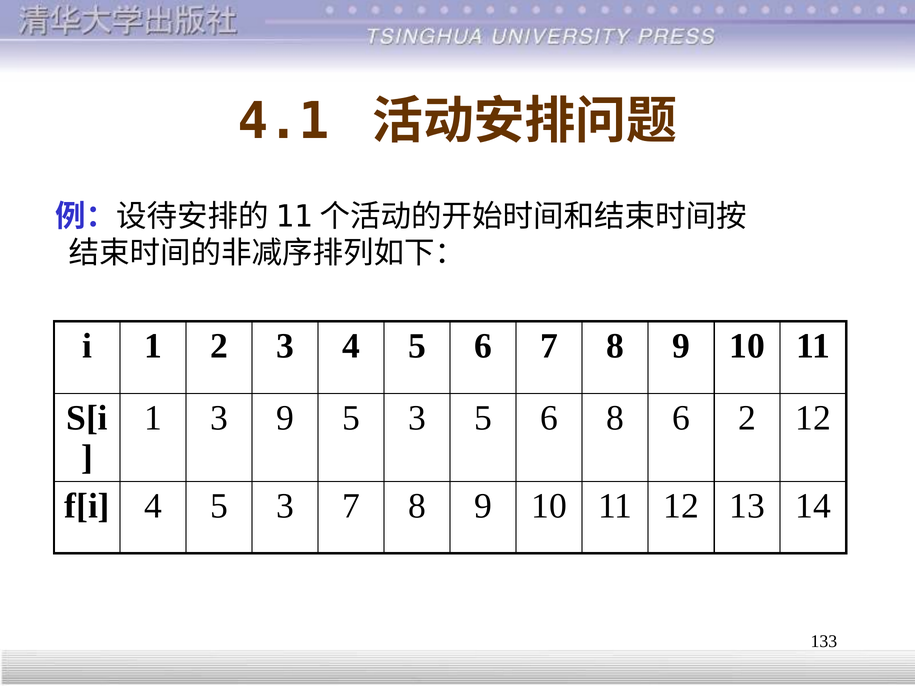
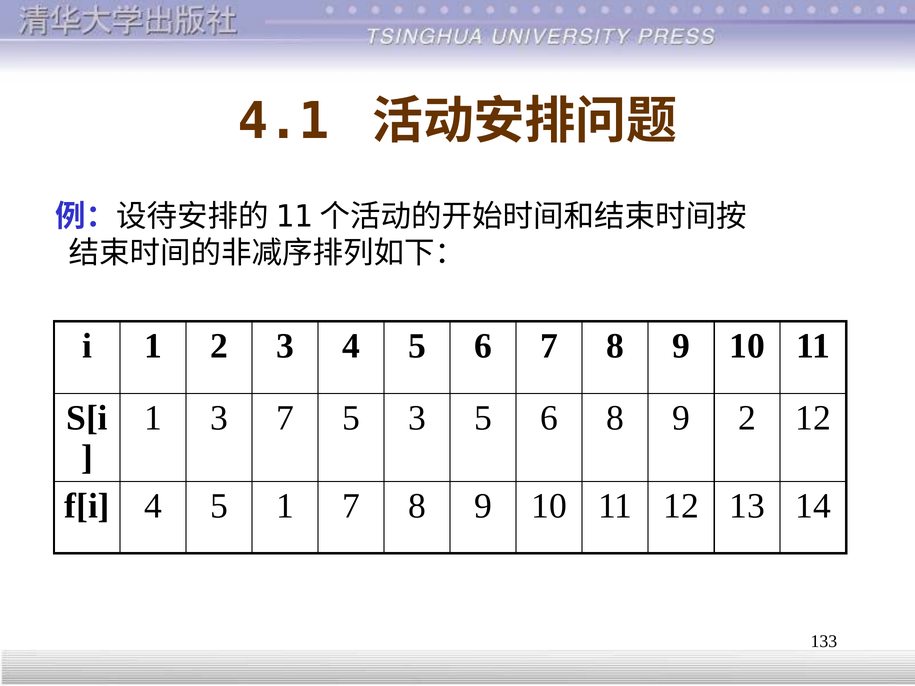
3 9: 9 -> 7 (285, 418)
6 8 6: 6 -> 9 (681, 418)
4 5 3: 3 -> 1 (285, 506)
